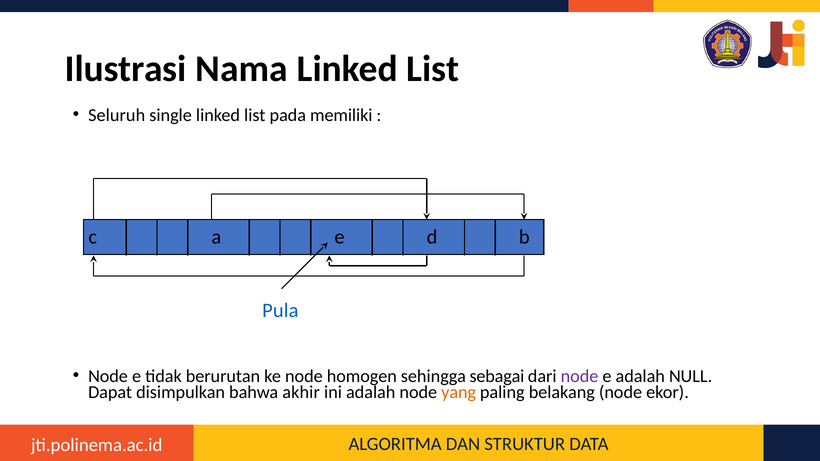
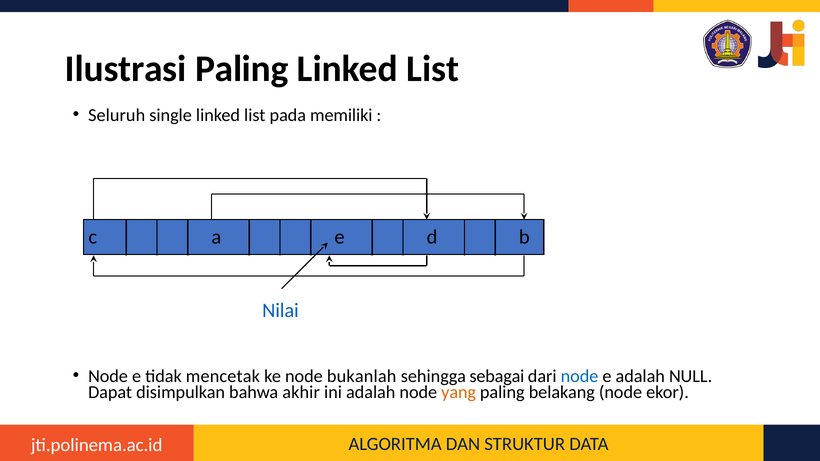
Ilustrasi Nama: Nama -> Paling (242, 69)
Pula: Pula -> Nilai (280, 311)
berurutan: berurutan -> mencetak (223, 377)
homogen: homogen -> bukanlah (362, 377)
node colour: purple -> blue (580, 377)
